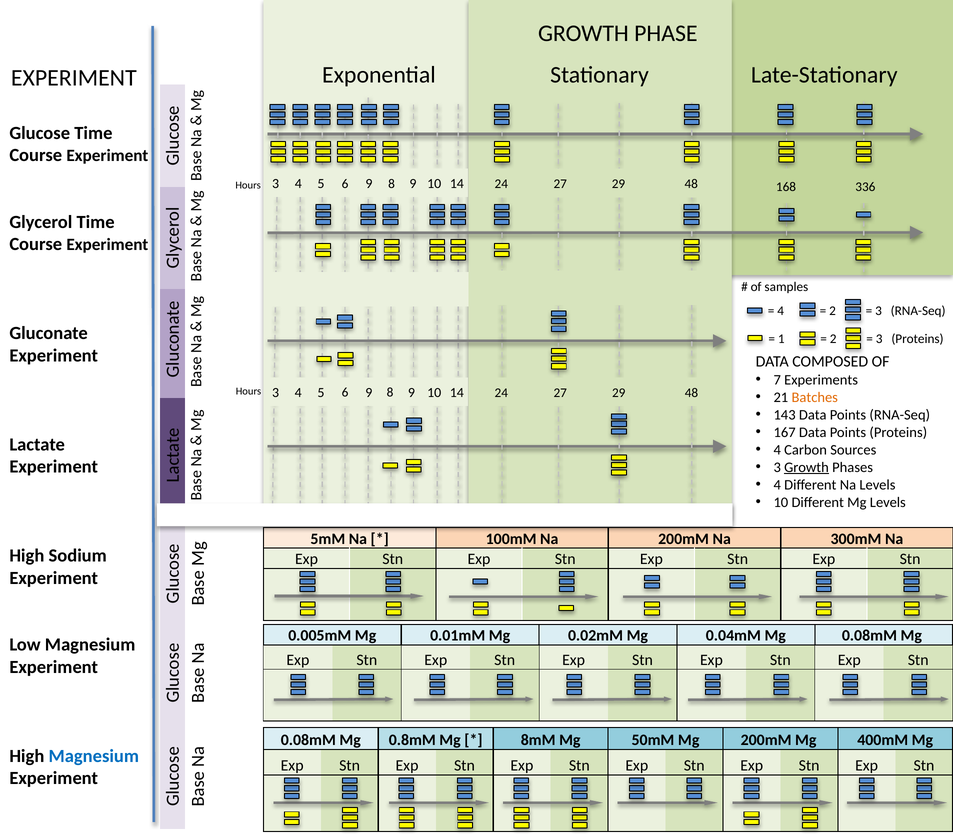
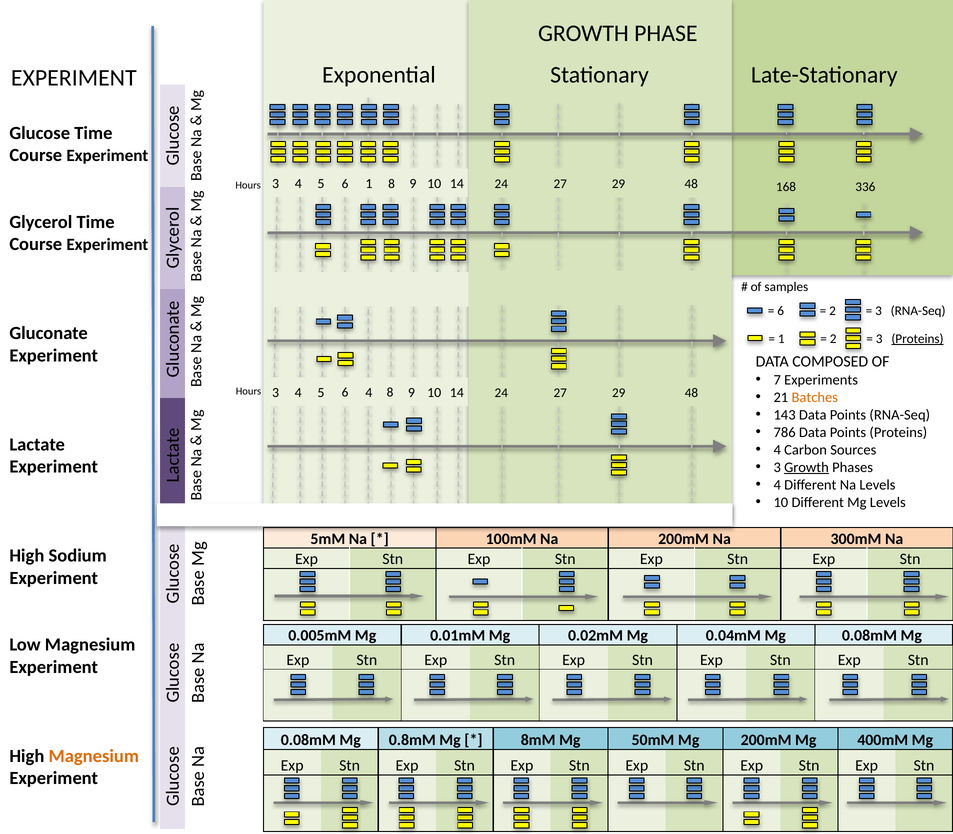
9: 9 -> 1 (369, 184)
4: 4 -> 6 (781, 311)
Proteins underline: none -> present (917, 339)
9: 9 -> 4 (369, 393)
167: 167 -> 786 (785, 432)
Magnesium colour: blue -> orange (94, 756)
